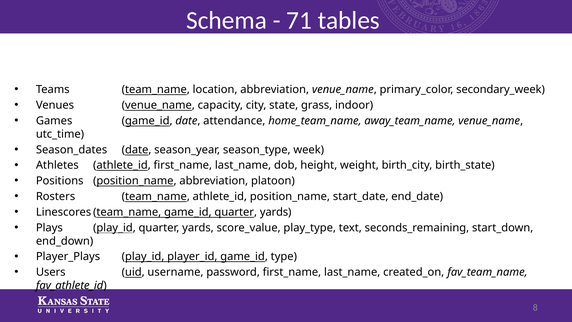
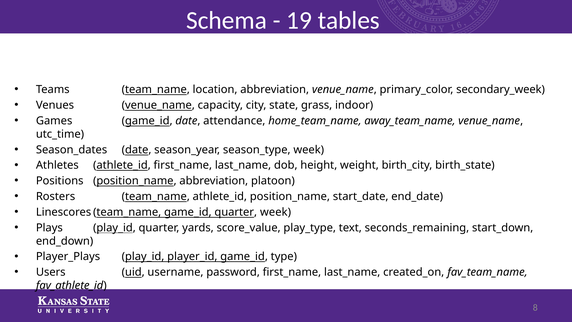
71: 71 -> 19 (299, 20)
game_id quarter yards: yards -> week (276, 212)
